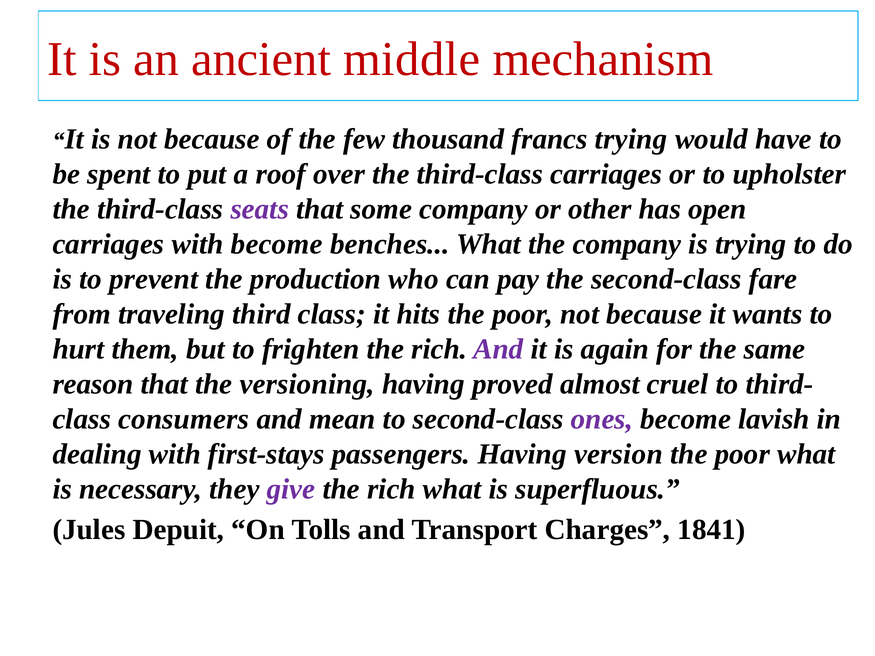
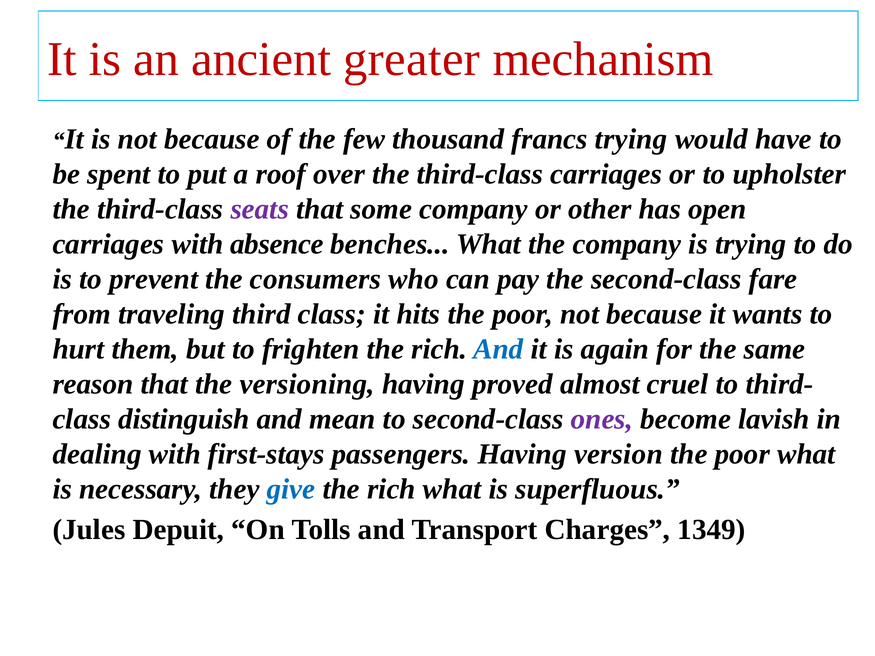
middle: middle -> greater (412, 59)
with become: become -> absence (277, 244)
production: production -> consumers (316, 279)
And colour: purple -> blue (498, 349)
consumers: consumers -> distinguish (184, 419)
give colour: purple -> blue (291, 489)
1841: 1841 -> 1349 (711, 530)
